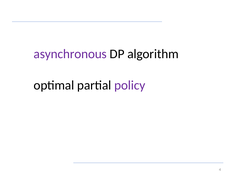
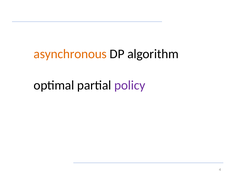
asynchronous colour: purple -> orange (70, 54)
